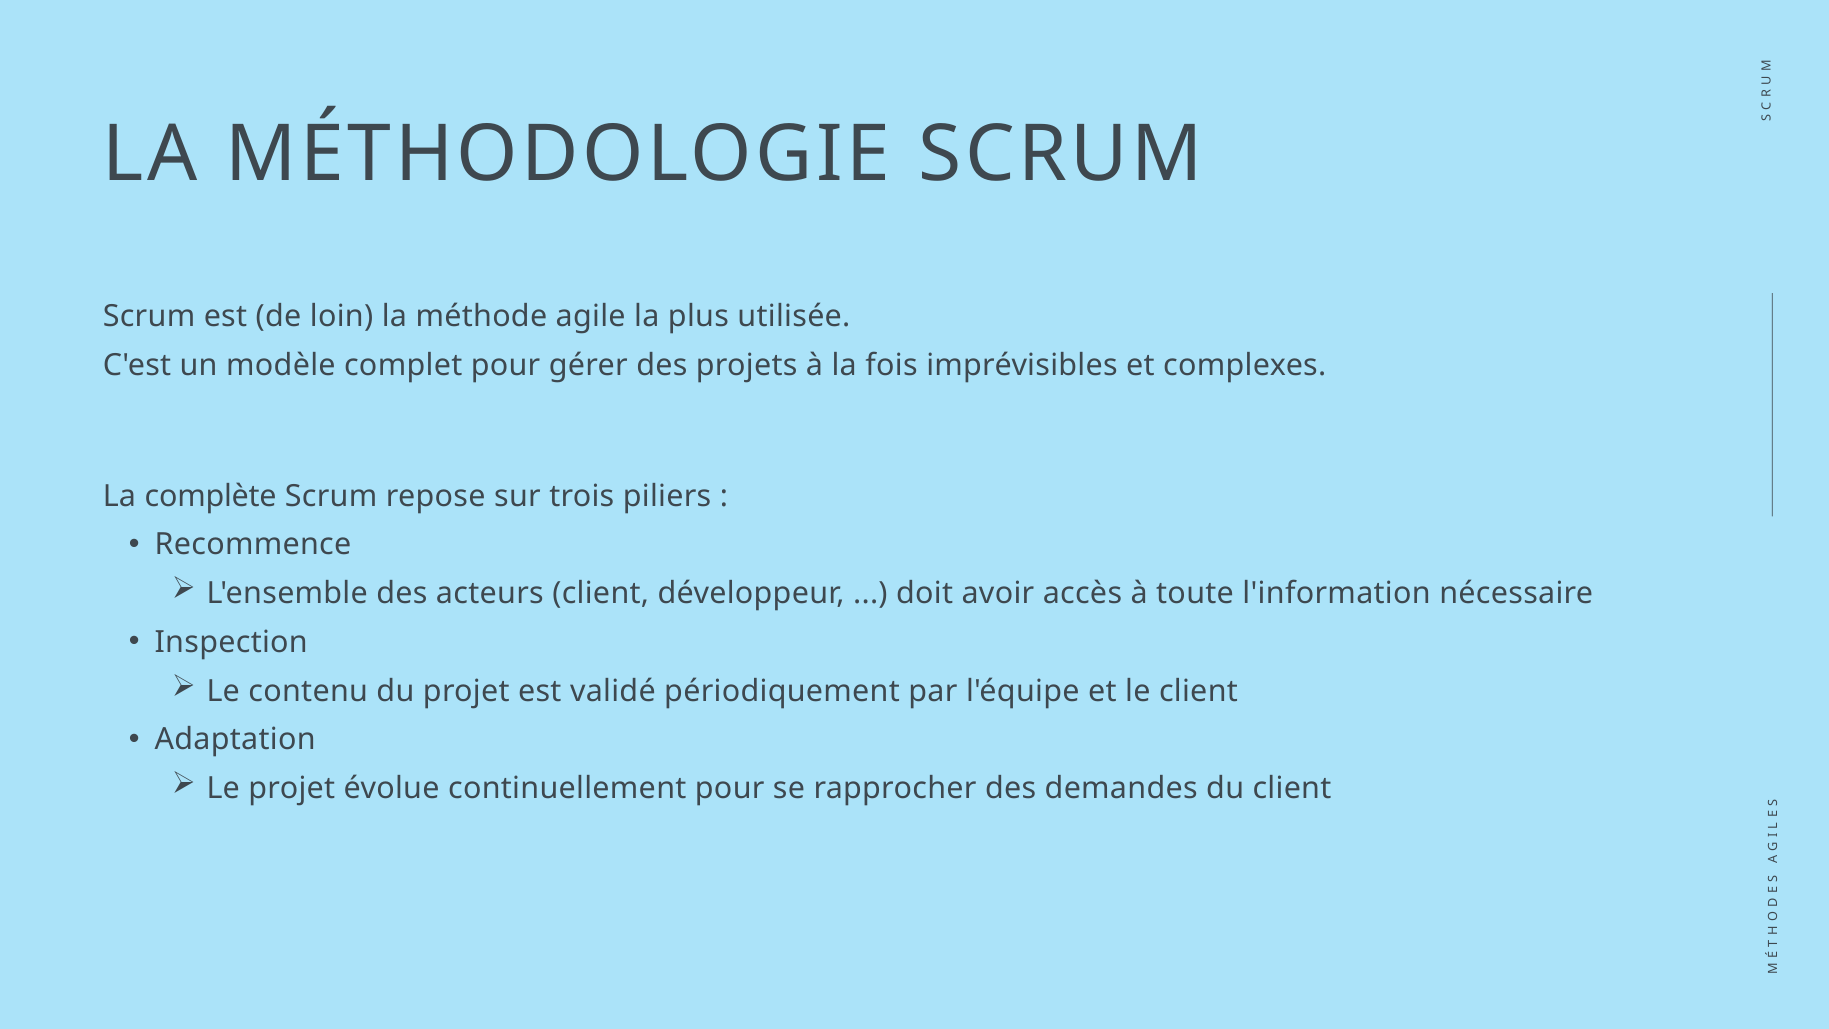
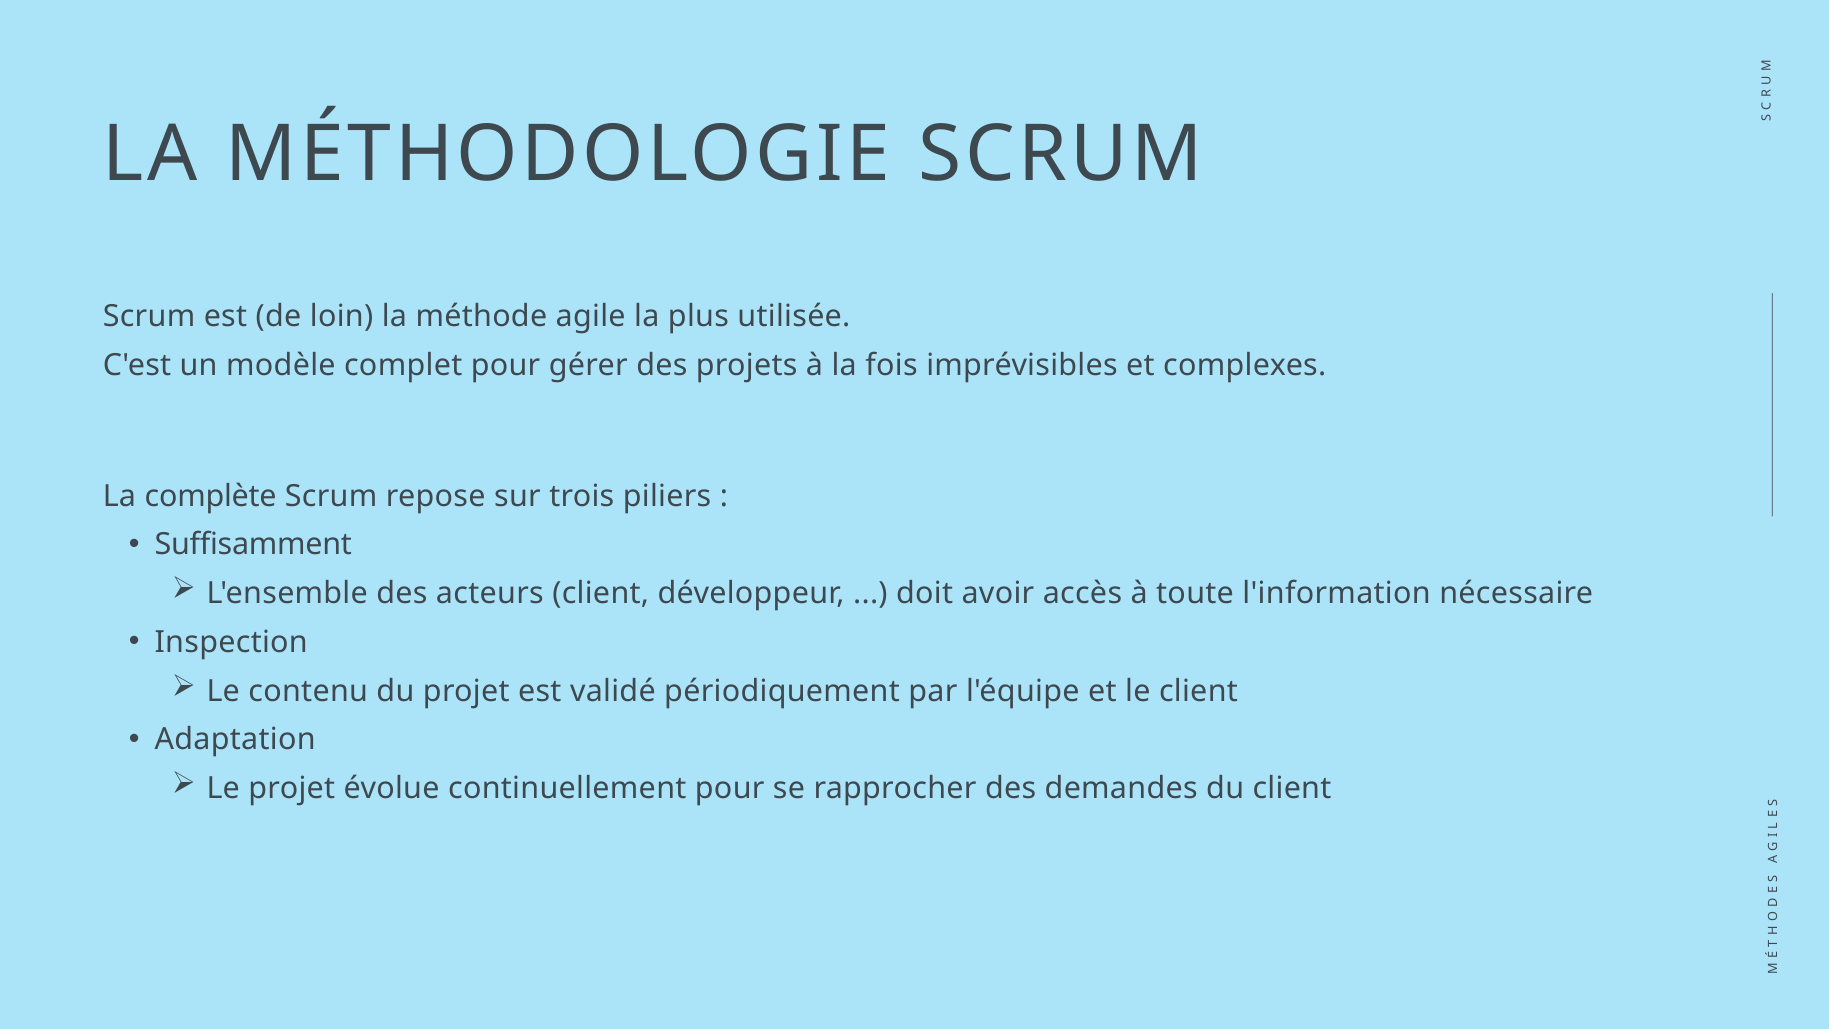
Recommence: Recommence -> Suffisamment (253, 545)
